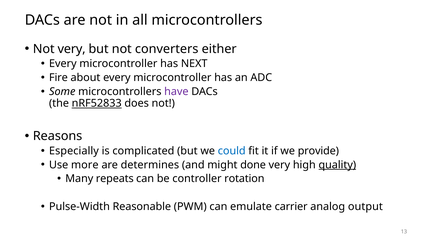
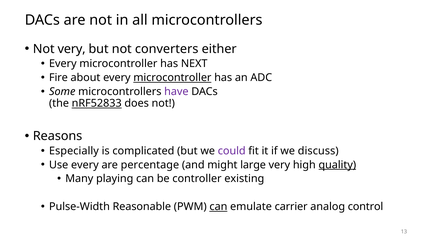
microcontroller underline: none -> present (172, 78)
could colour: blue -> purple (232, 151)
provide: provide -> discuss (318, 151)
Use more: more -> every (85, 165)
determines: determines -> percentage (150, 165)
done: done -> large (253, 165)
repeats: repeats -> playing (115, 179)
rotation: rotation -> existing (244, 179)
can underline: none -> present (218, 207)
output: output -> control (366, 207)
